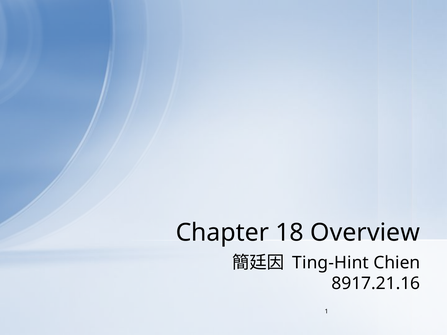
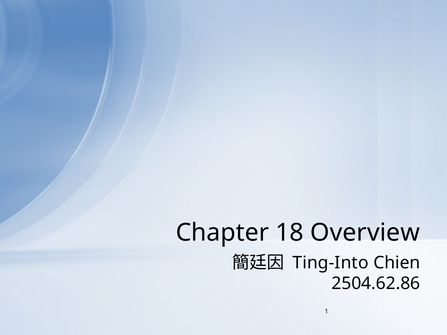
Ting-Hint: Ting-Hint -> Ting-Into (331, 263)
8917.21.16: 8917.21.16 -> 2504.62.86 (376, 284)
